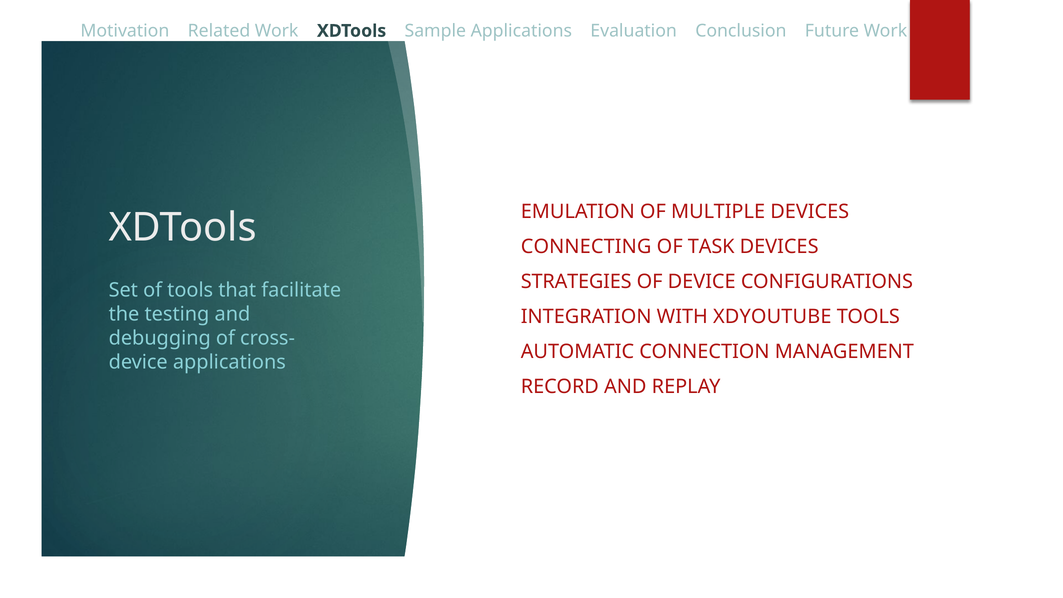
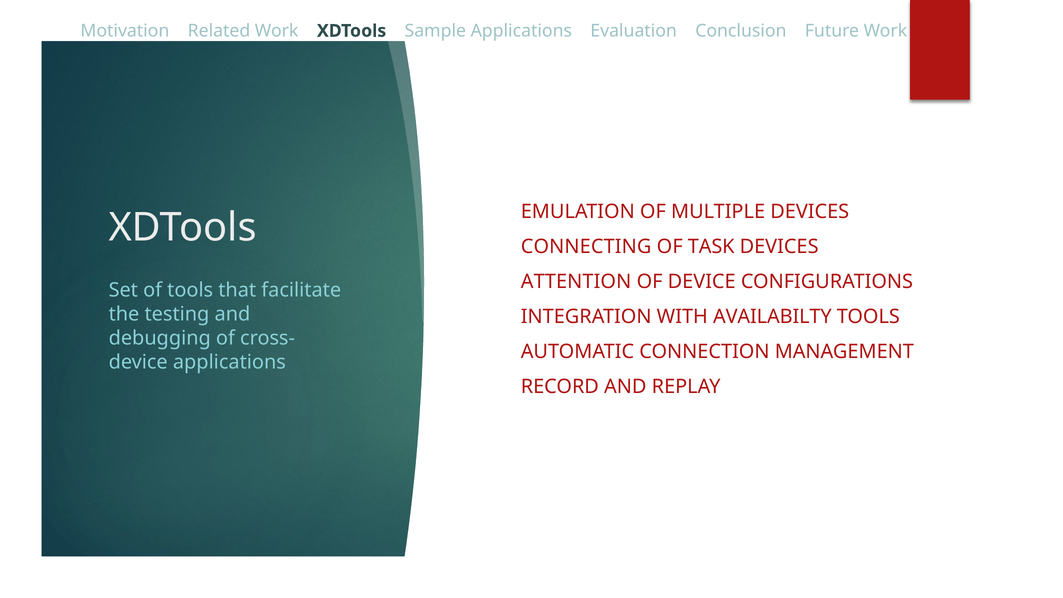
STRATEGIES: STRATEGIES -> ATTENTION (576, 282)
XDYOUTUBE: XDYOUTUBE -> AVAILABILTY (772, 317)
